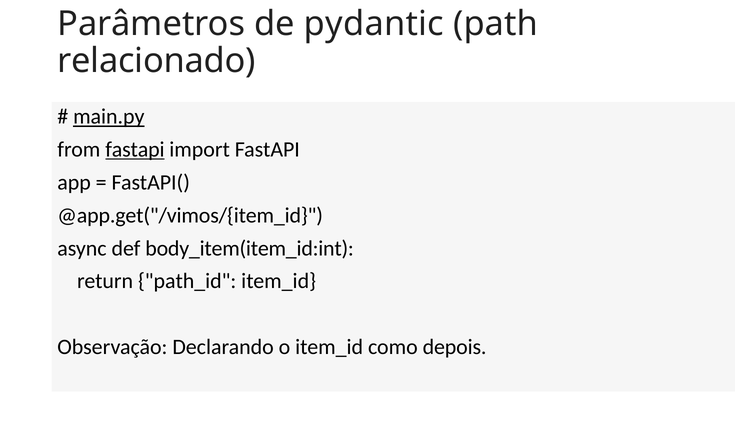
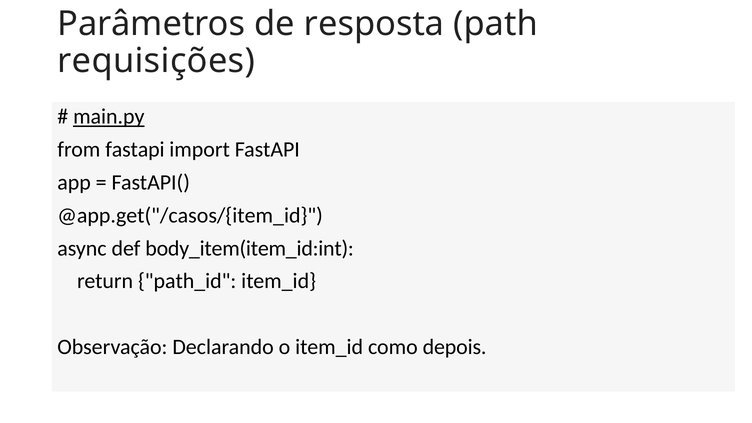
pydantic: pydantic -> resposta (374, 24)
relacionado: relacionado -> requisições (156, 61)
fastapi underline: present -> none (135, 150)
@app.get("/vimos/{item_id: @app.get("/vimos/{item_id -> @app.get("/casos/{item_id (190, 215)
